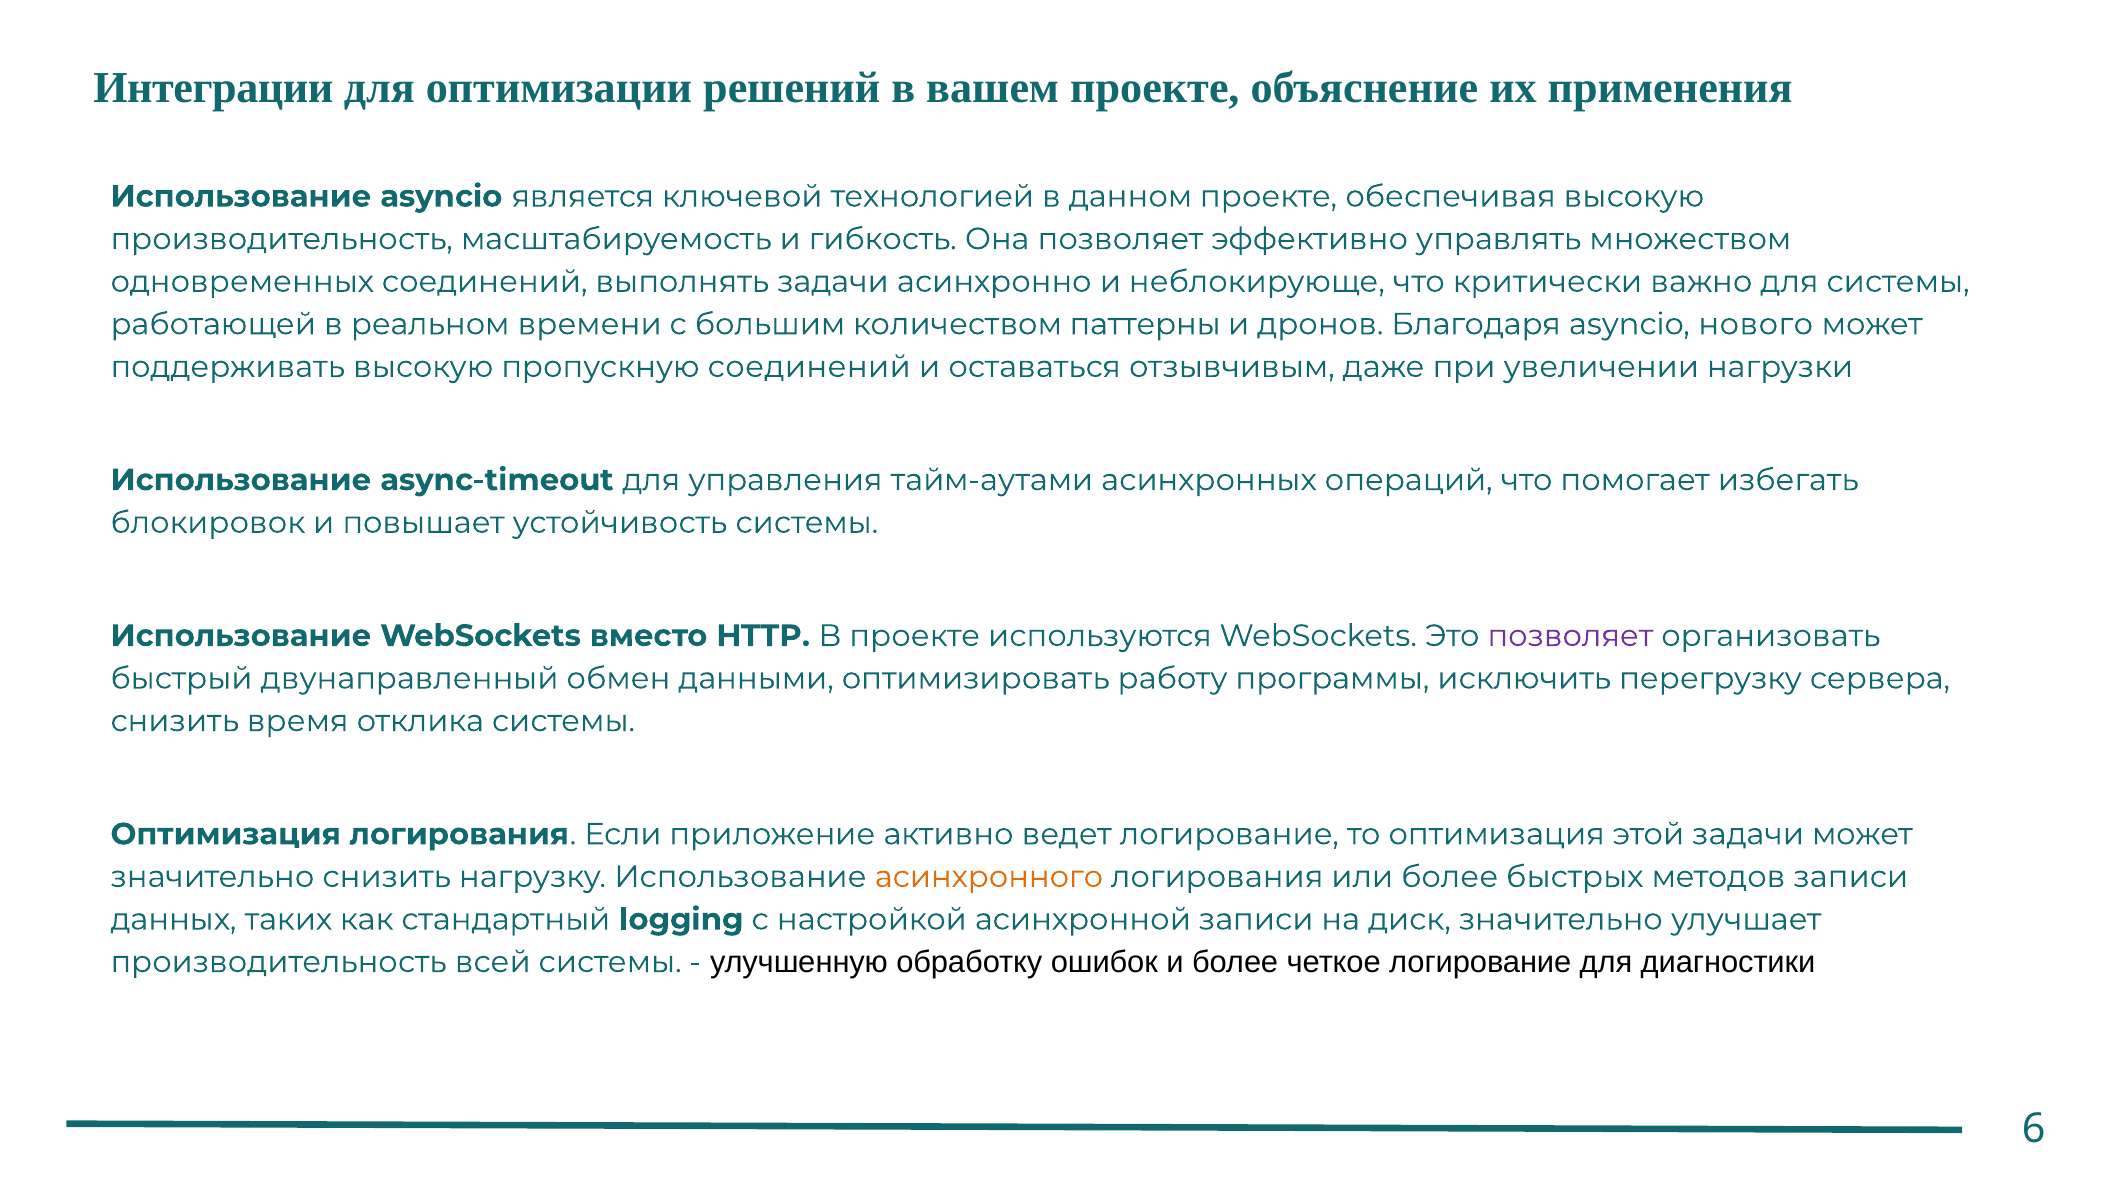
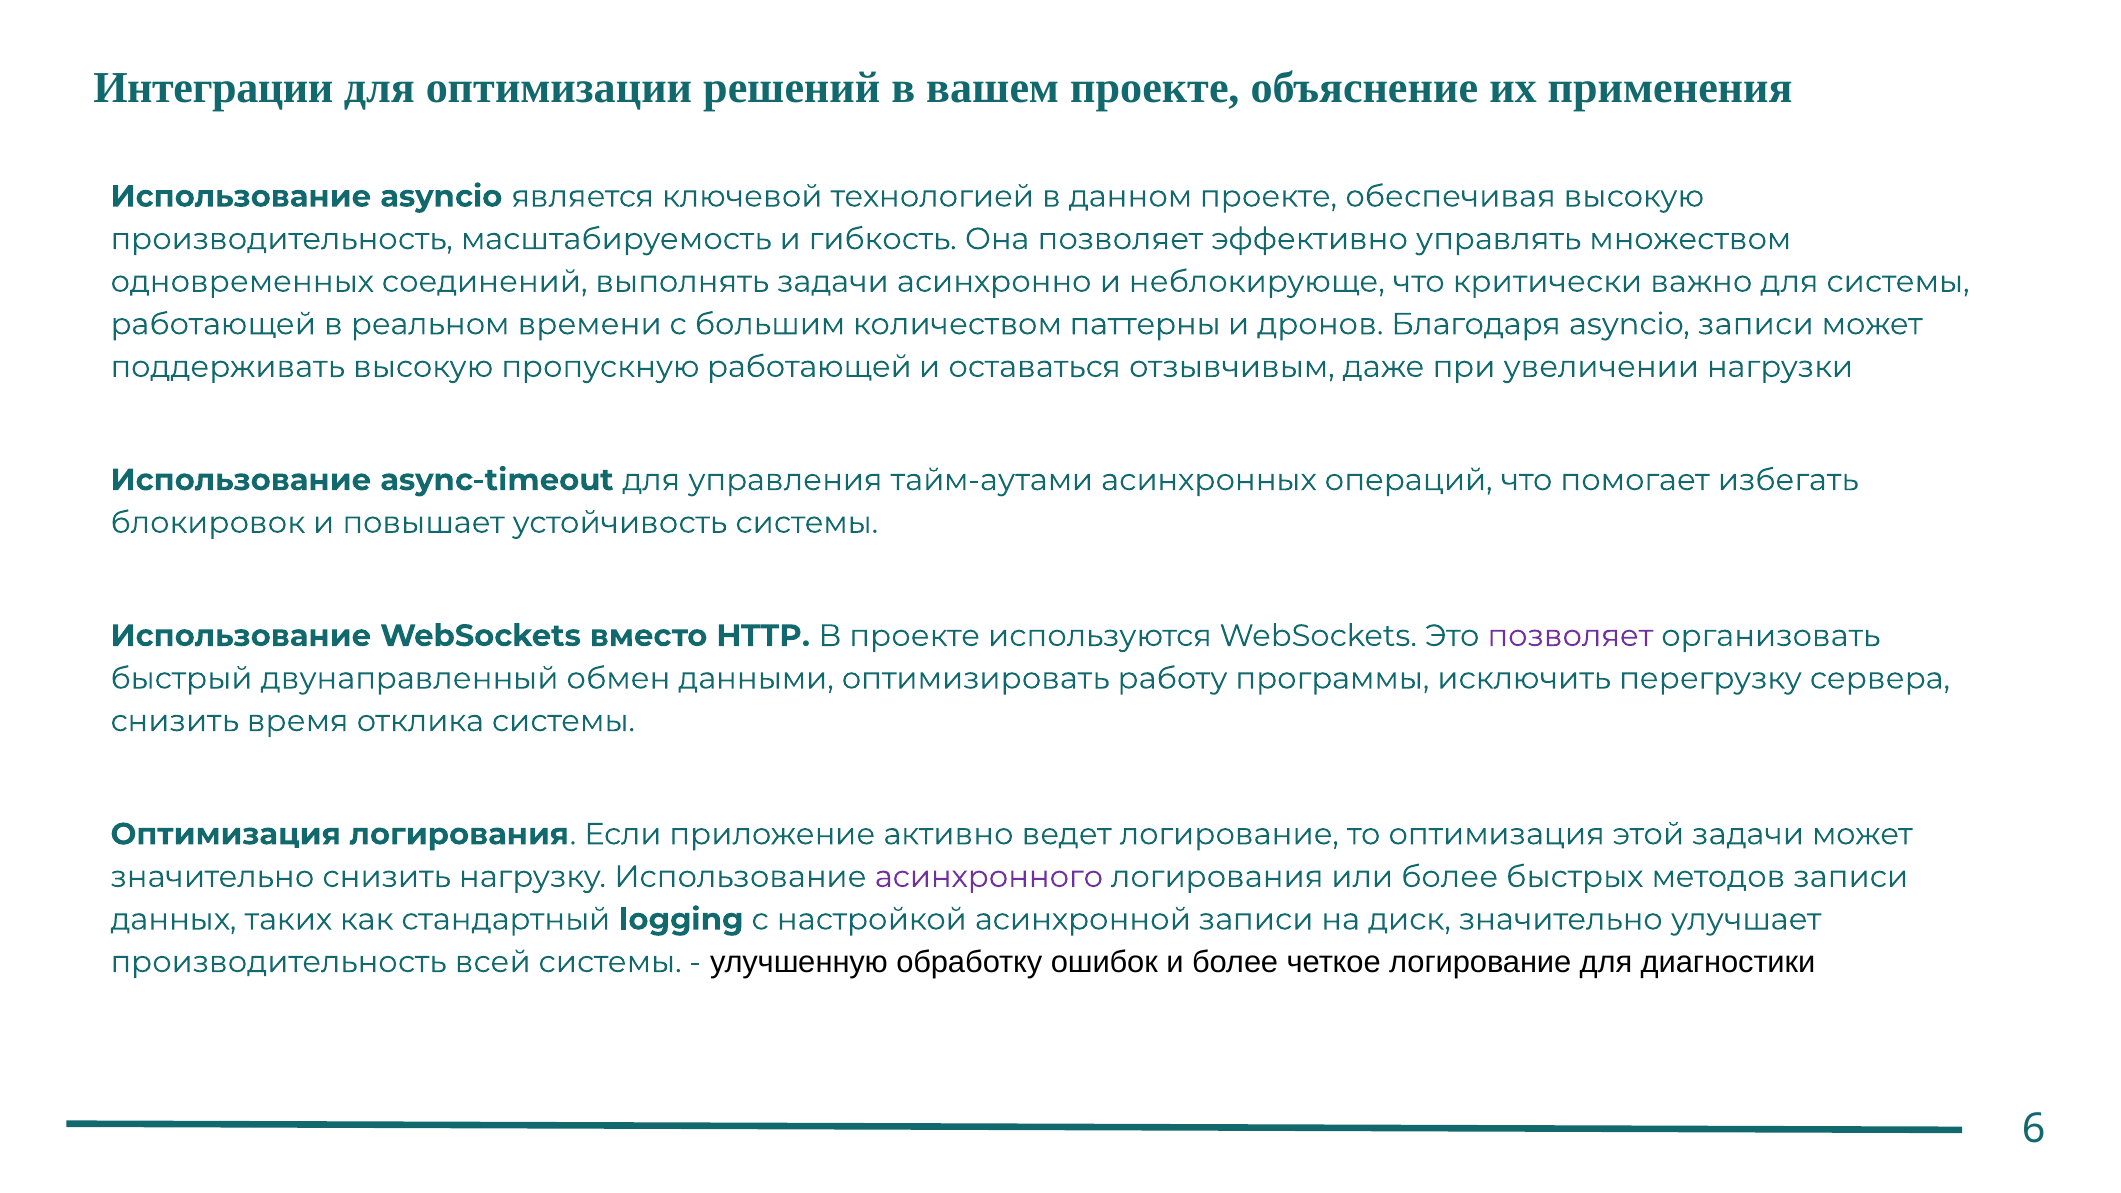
asyncio нового: нового -> записи (1756, 324)
пропускную соединений: соединений -> работающей (809, 367)
асинхронного colour: orange -> purple (989, 877)
